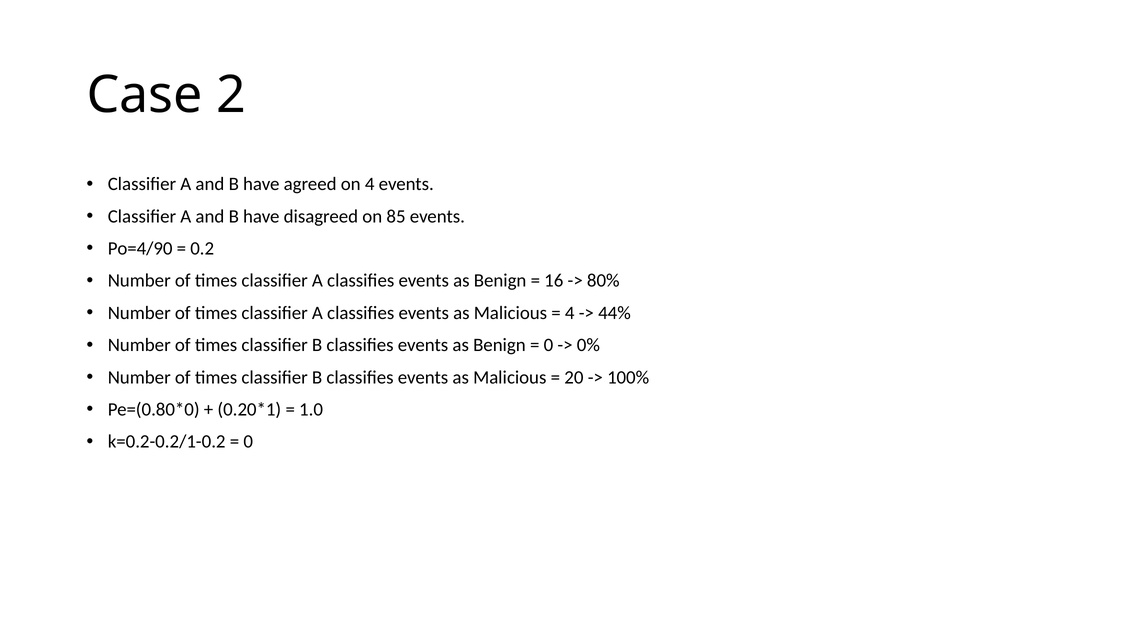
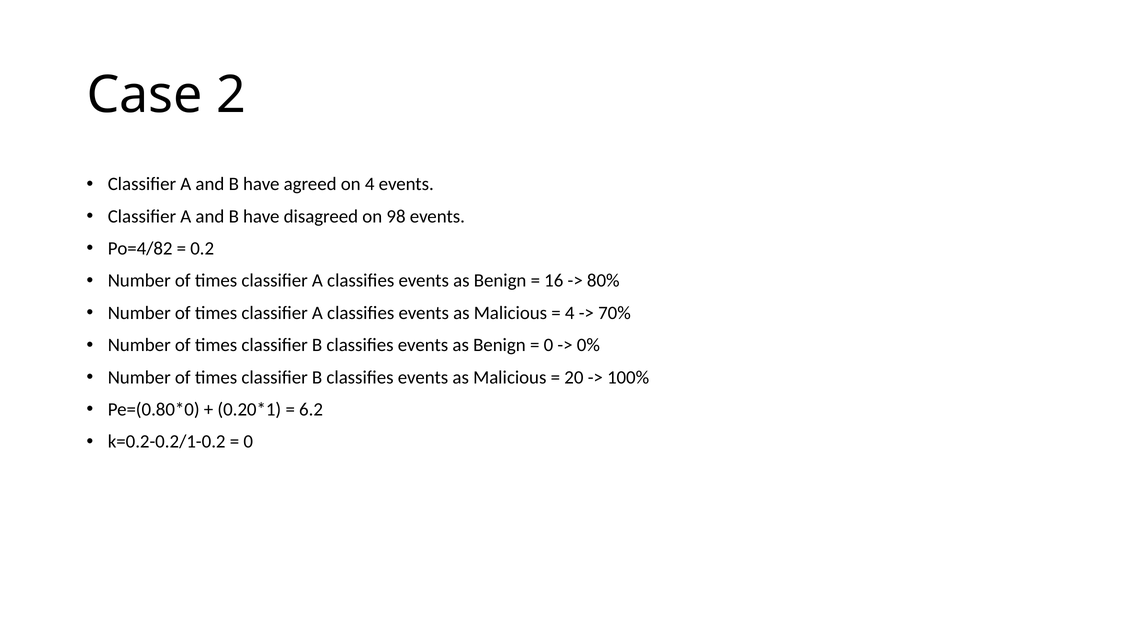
85: 85 -> 98 (396, 216)
Po=4/90: Po=4/90 -> Po=4/82 (140, 249)
44%: 44% -> 70% (614, 313)
1.0: 1.0 -> 6.2 (311, 410)
